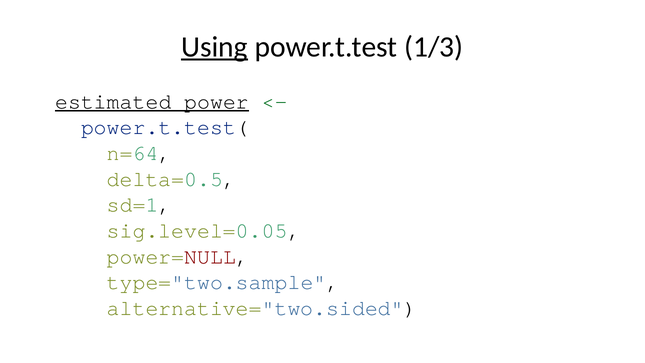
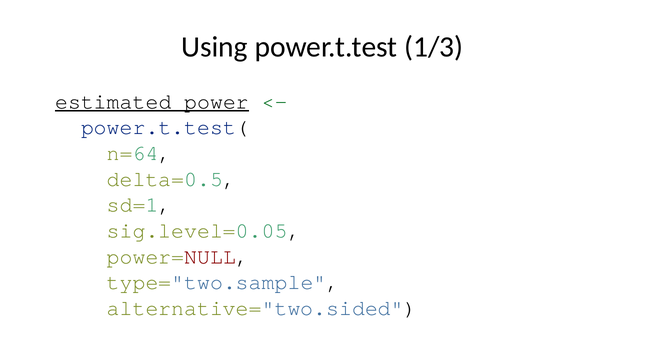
Using underline: present -> none (215, 47)
